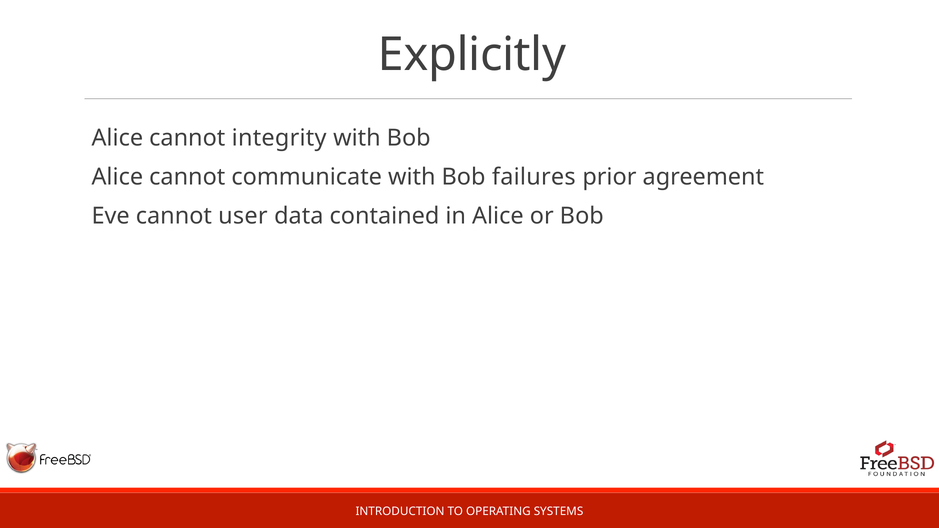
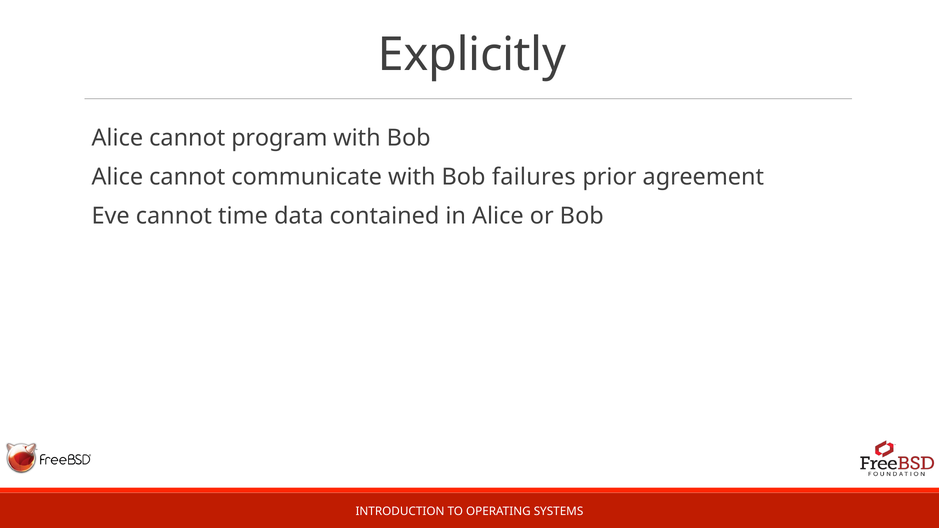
integrity: integrity -> program (279, 138)
user: user -> time (243, 216)
